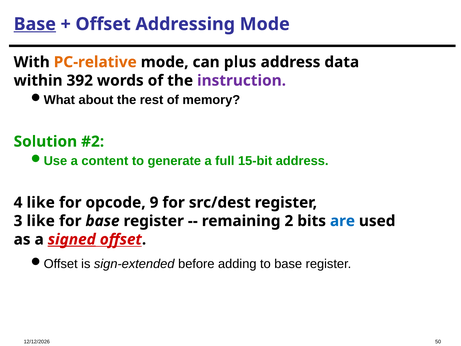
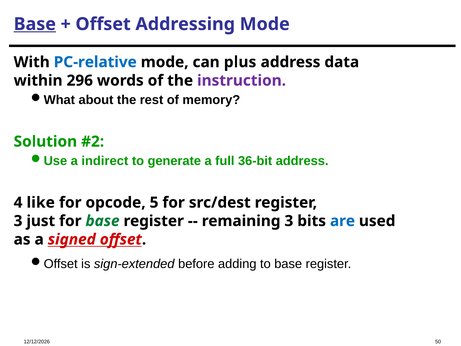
PC-relative colour: orange -> blue (95, 62)
392: 392 -> 296 (80, 81)
content: content -> indirect (105, 161)
15-bit: 15-bit -> 36-bit (255, 161)
9: 9 -> 5 (154, 202)
3 like: like -> just (41, 221)
base colour: black -> green (103, 221)
remaining 2: 2 -> 3 (289, 221)
signed underline: present -> none (72, 239)
